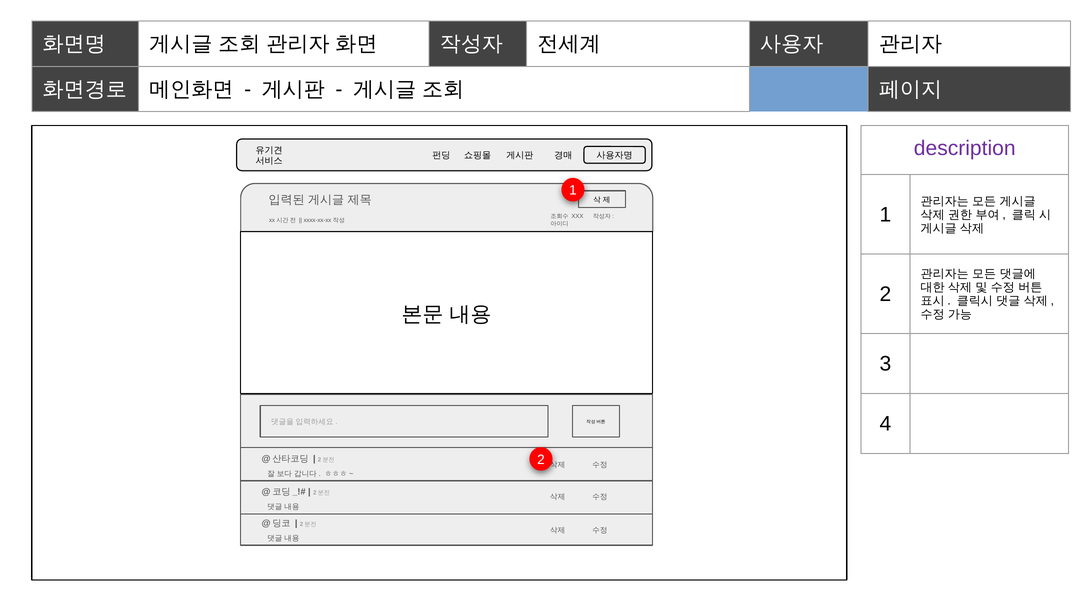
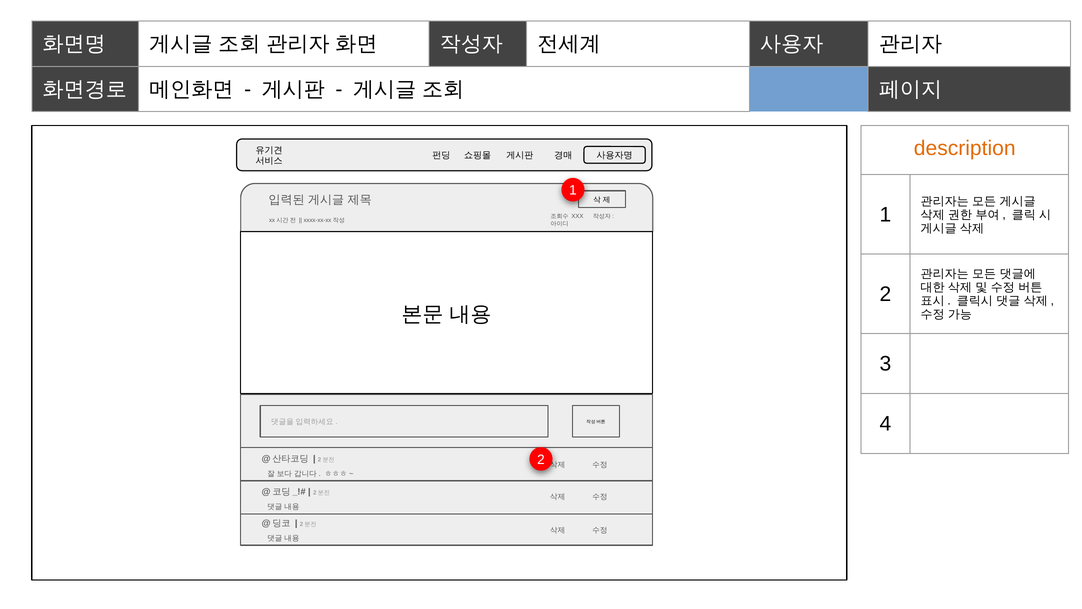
description colour: purple -> orange (965, 148)
